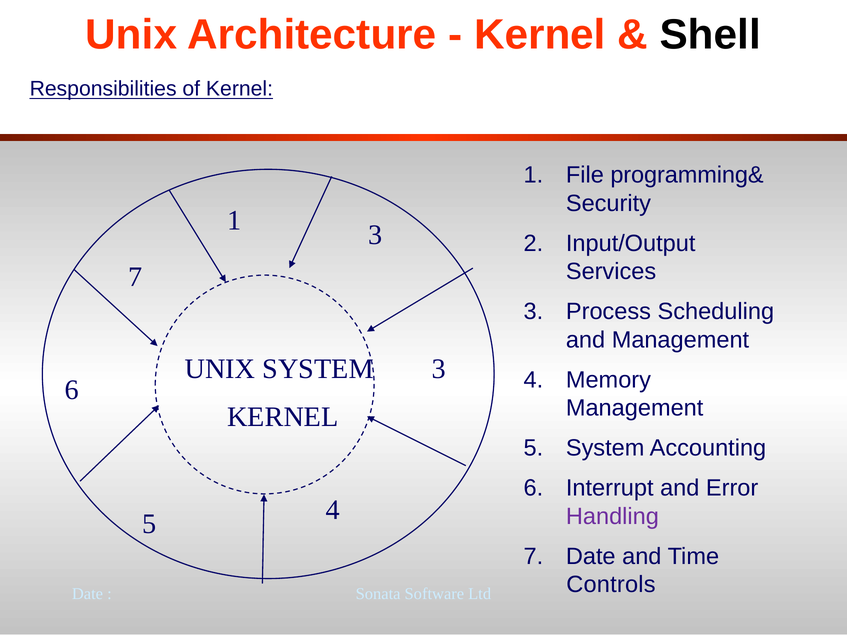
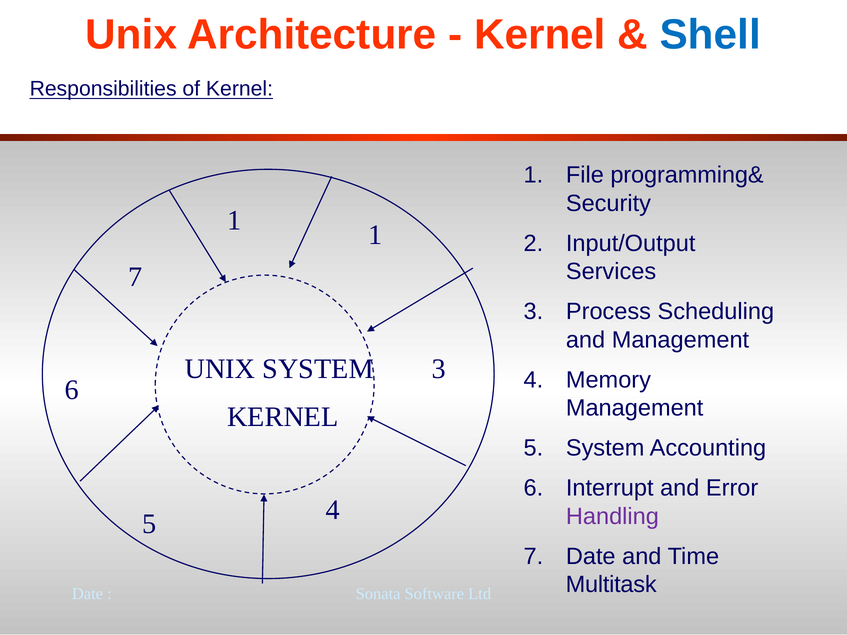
Shell colour: black -> blue (710, 35)
1 3: 3 -> 1 (375, 235)
Controls: Controls -> Multitask (611, 585)
